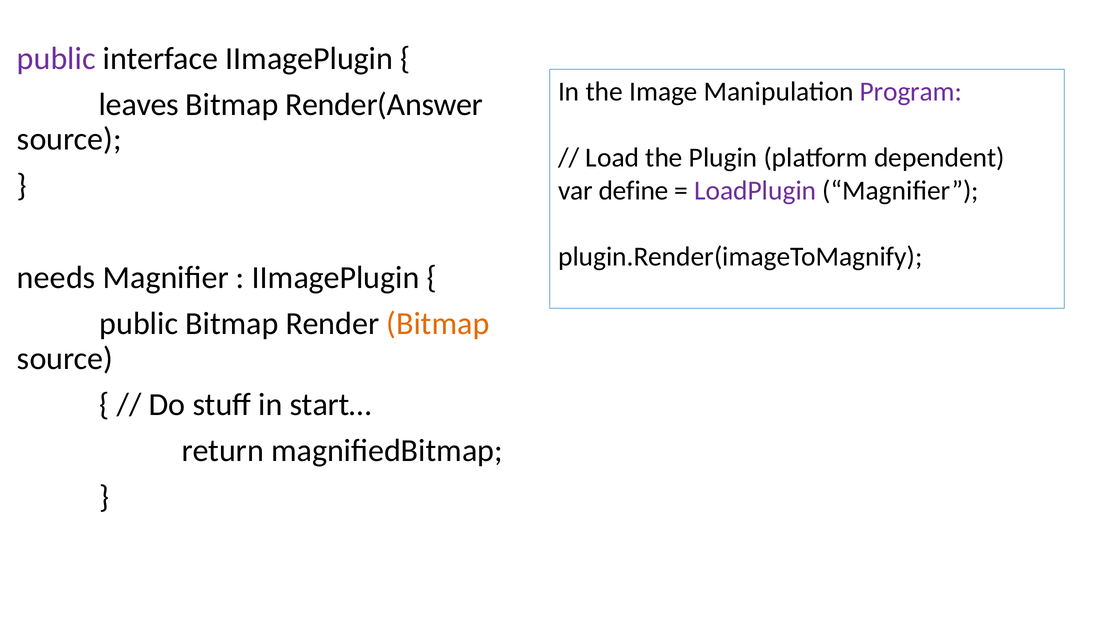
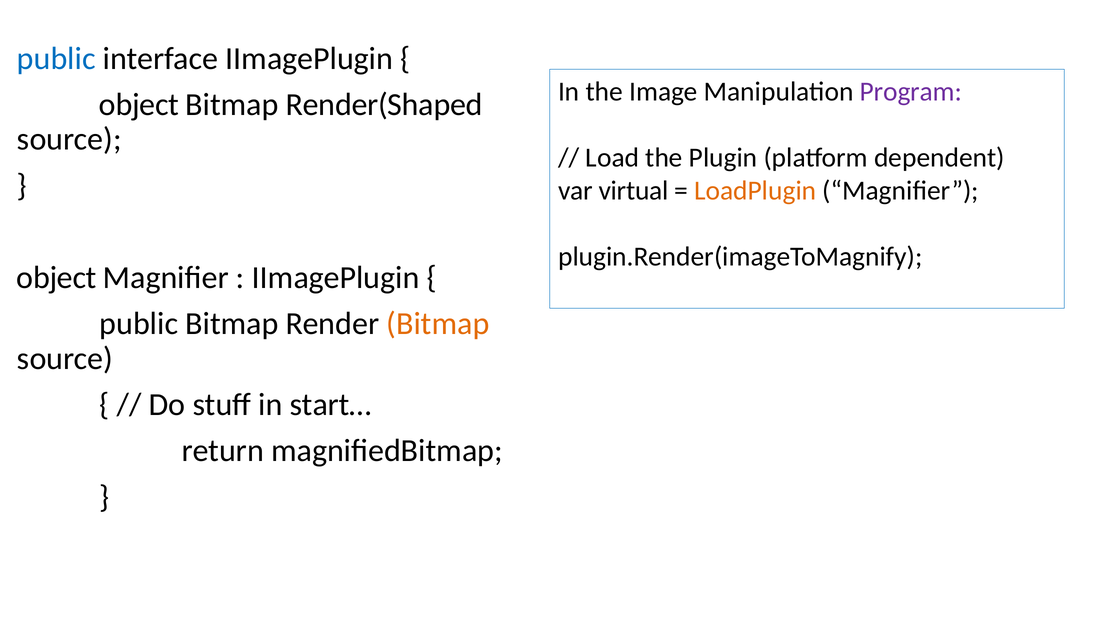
public colour: purple -> blue (56, 58)
leaves: leaves -> object (139, 105)
Render(Answer: Render(Answer -> Render(Shaped (384, 105)
define: define -> virtual (634, 191)
LoadPlugin colour: purple -> orange (755, 191)
needs: needs -> object (56, 278)
